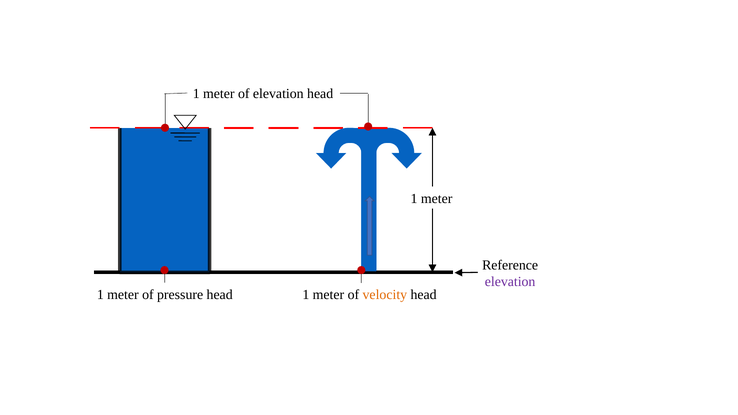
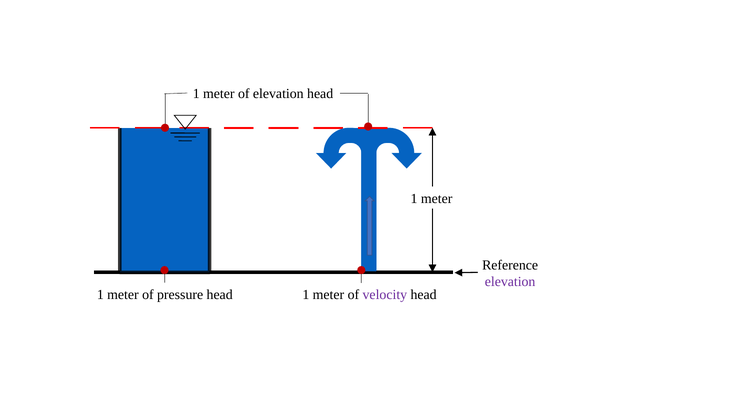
velocity colour: orange -> purple (385, 295)
